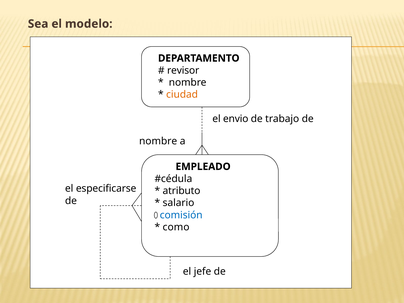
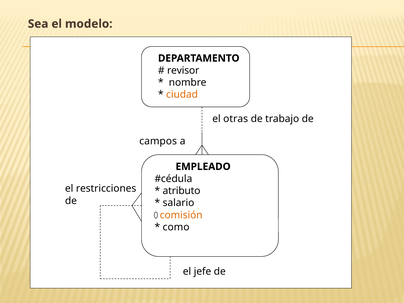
envio: envio -> otras (236, 119)
nombre: nombre -> campos (158, 141)
especificarse: especificarse -> restricciones (106, 189)
comisión colour: blue -> orange (181, 215)
